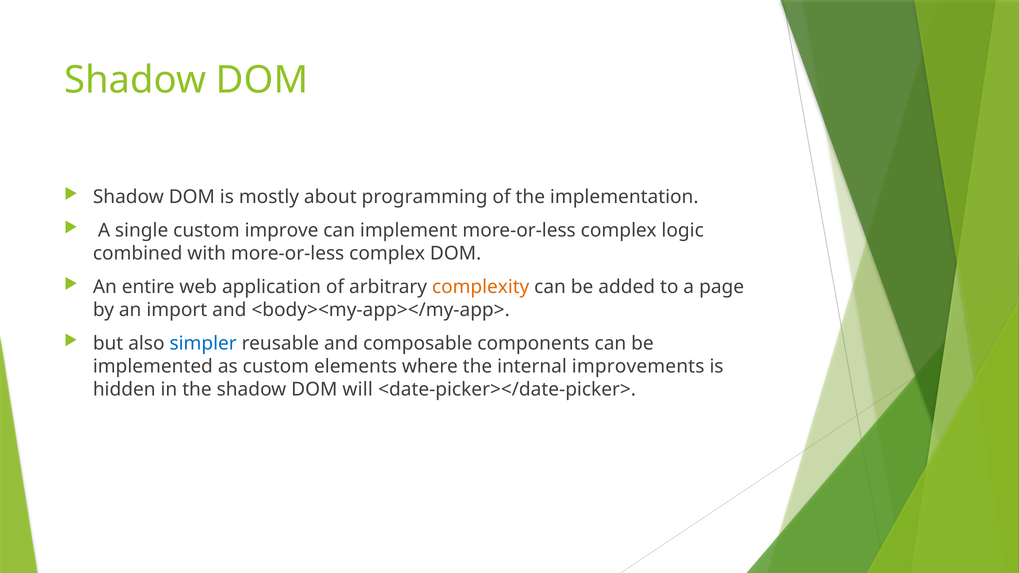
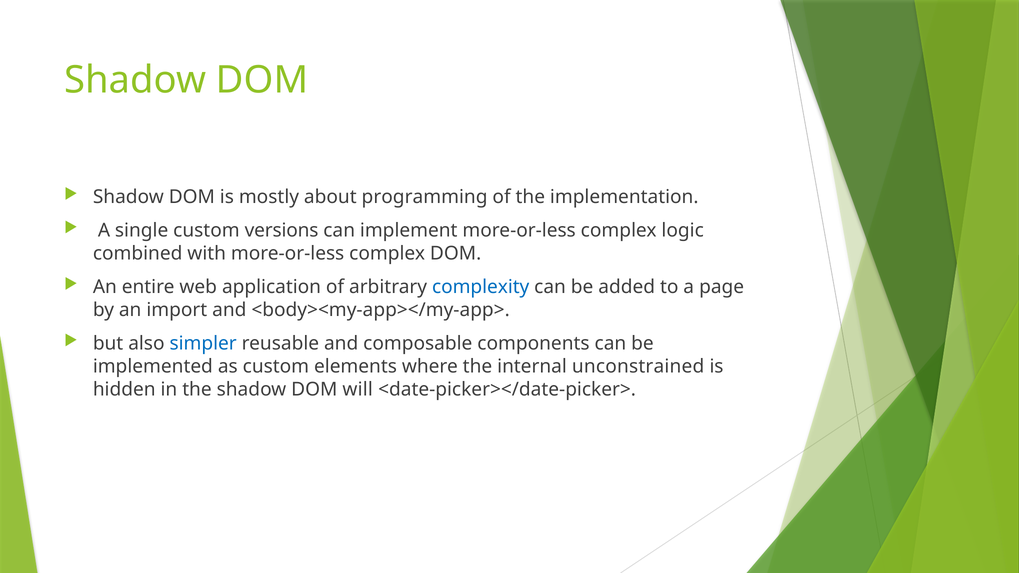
improve: improve -> versions (282, 231)
complexity colour: orange -> blue (481, 287)
improvements: improvements -> unconstrained (638, 367)
